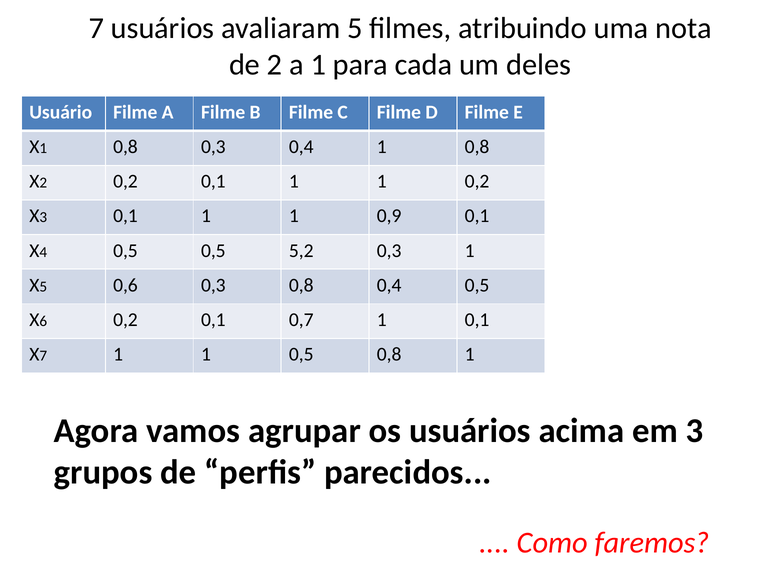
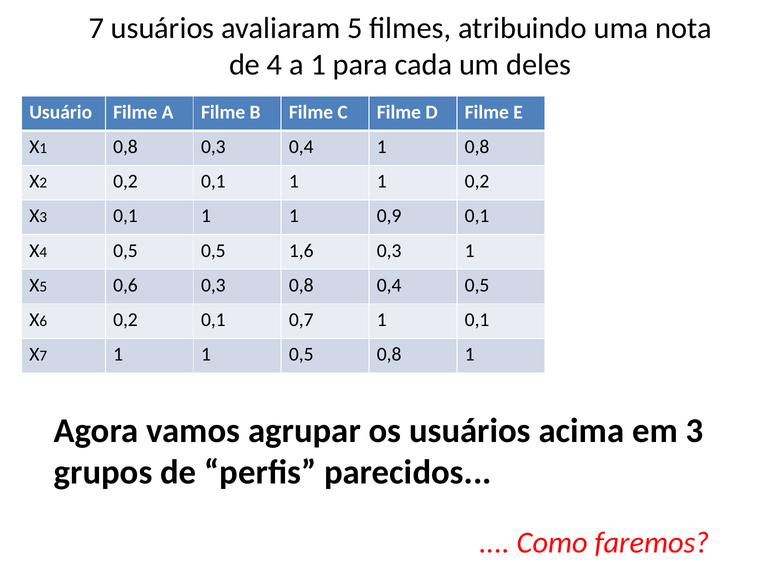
de 2: 2 -> 4 (275, 65)
5,2: 5,2 -> 1,6 (301, 251)
